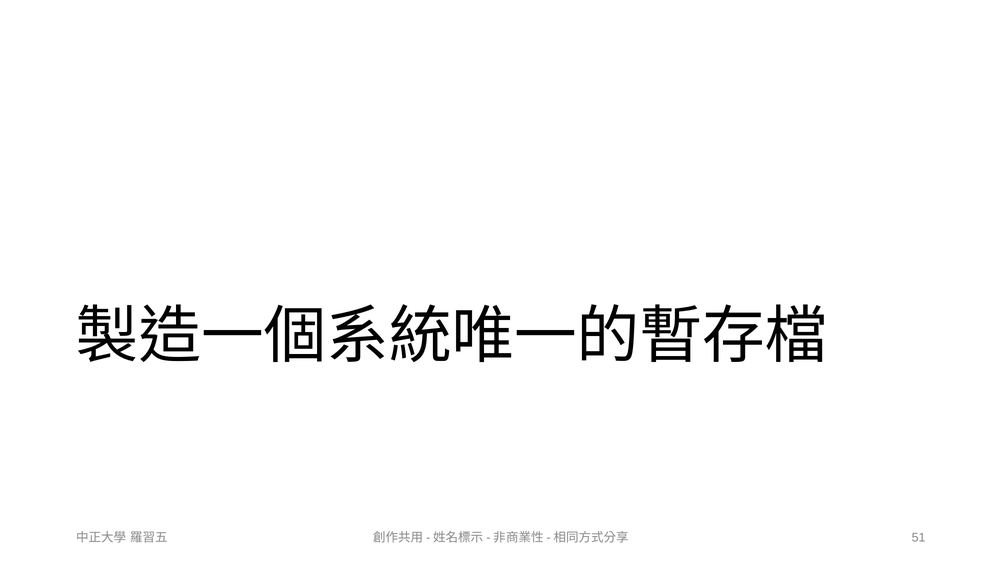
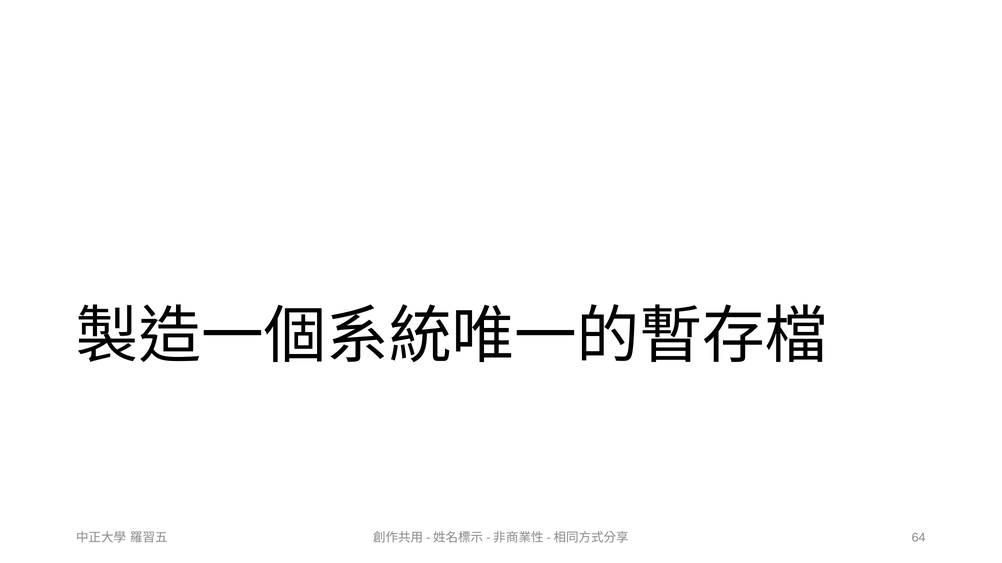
51: 51 -> 64 (919, 538)
